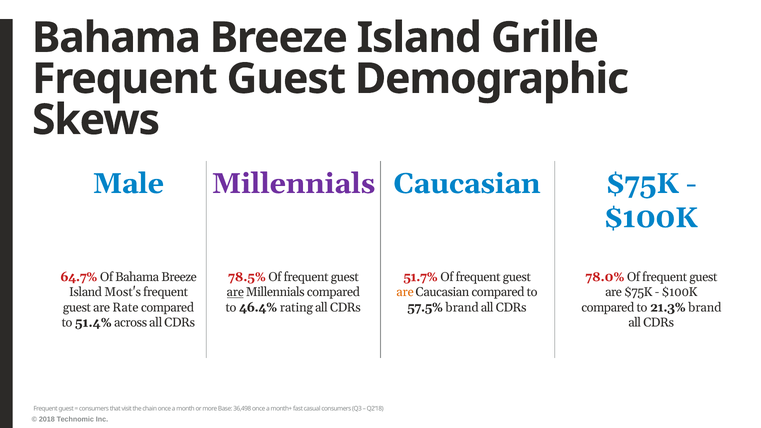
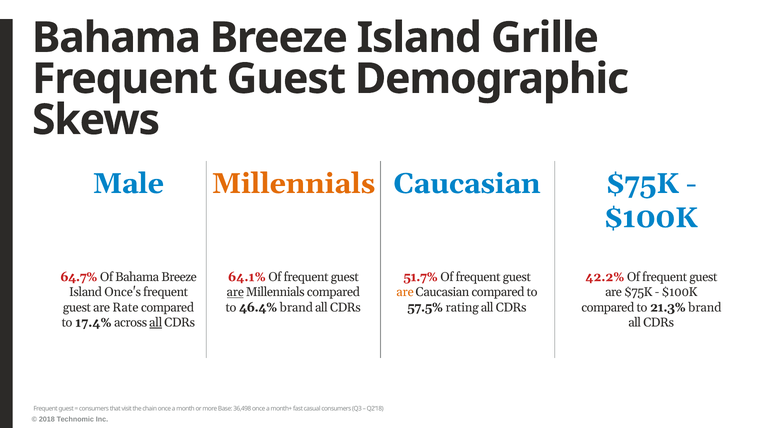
Millennials colour: purple -> orange (294, 184)
78.5%: 78.5% -> 64.1% (247, 277)
78.0%: 78.0% -> 42.2% (605, 277)
Most's: Most's -> Once's (123, 292)
57.5% brand: brand -> rating (462, 307)
46.4% rating: rating -> brand (296, 307)
51.4%: 51.4% -> 17.4% (93, 323)
all underline: none -> present (156, 323)
